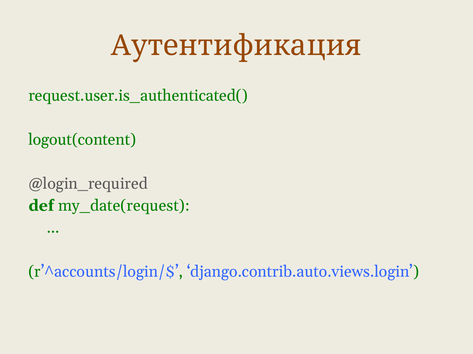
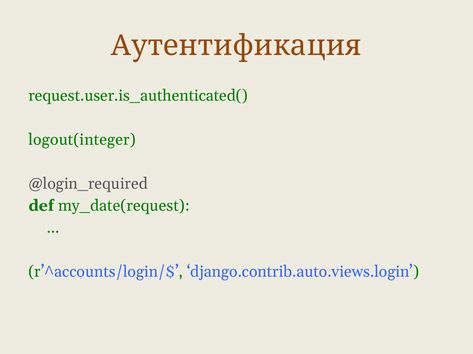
logout(content: logout(content -> logout(integer (82, 140)
